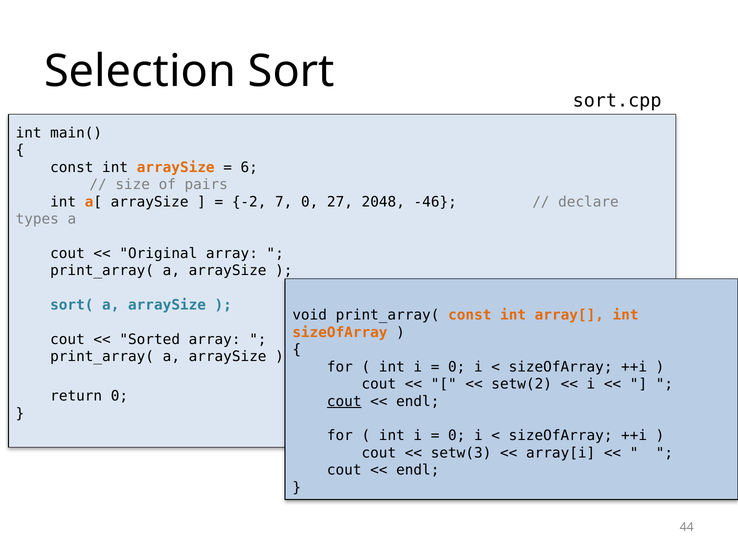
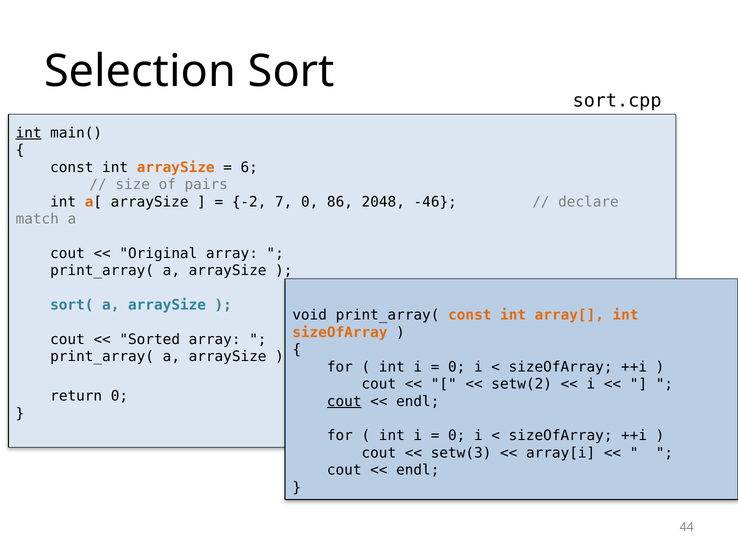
int underline: none -> present (29, 133)
27: 27 -> 86 (340, 202)
types: types -> match (37, 219)
